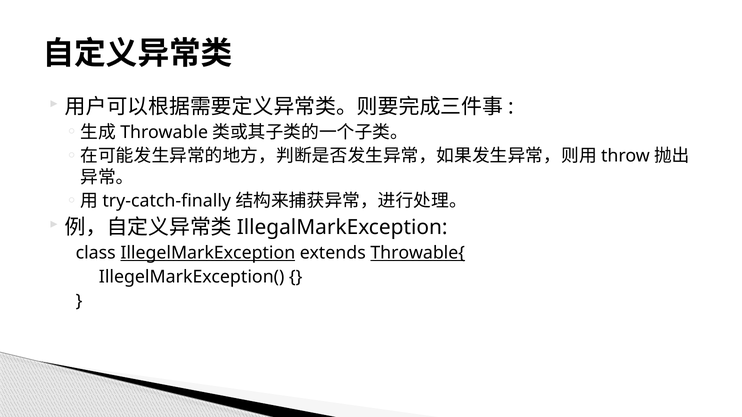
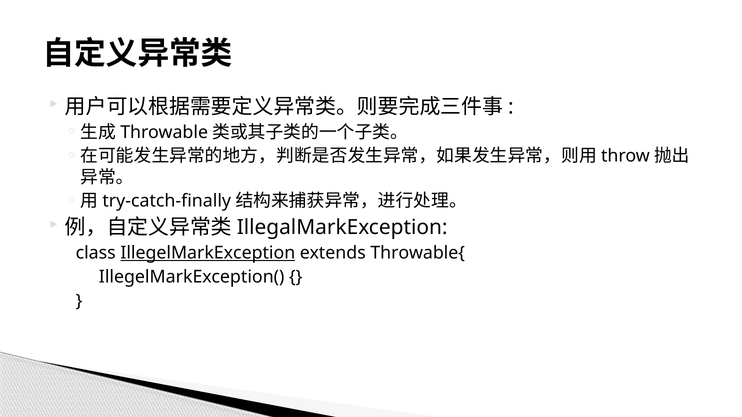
Throwable{ underline: present -> none (418, 253)
